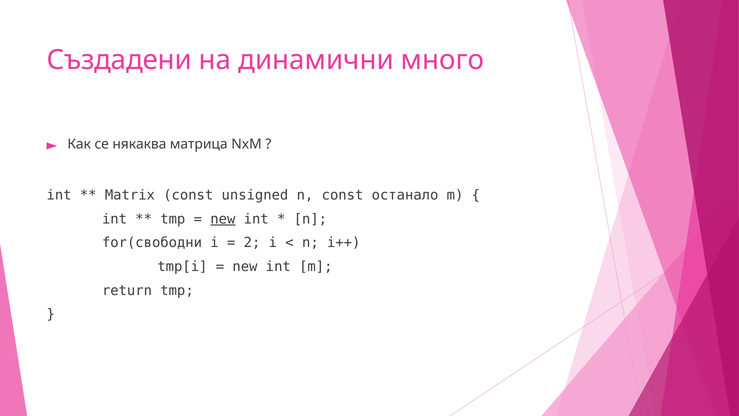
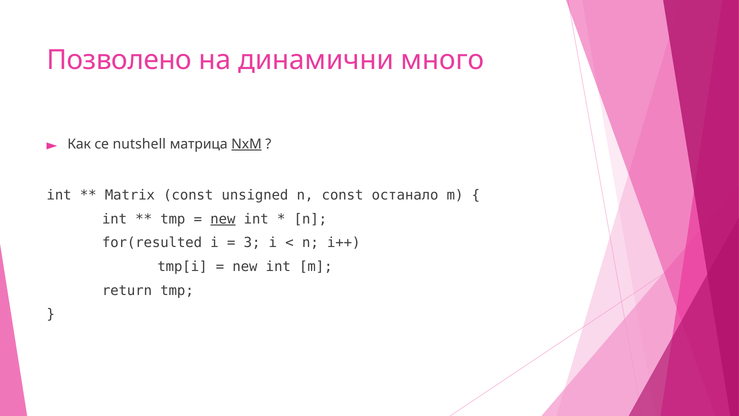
Създадени: Създадени -> Позволено (119, 60)
някаква: някаква -> nutshell (139, 144)
NxM underline: none -> present (246, 144)
for(свободни: for(свободни -> for(resulted (152, 243)
2: 2 -> 3 (252, 243)
